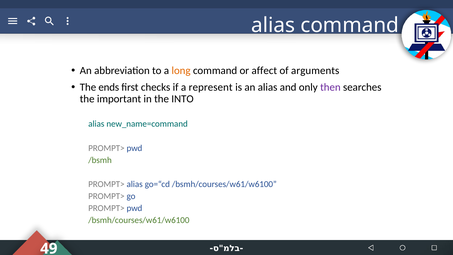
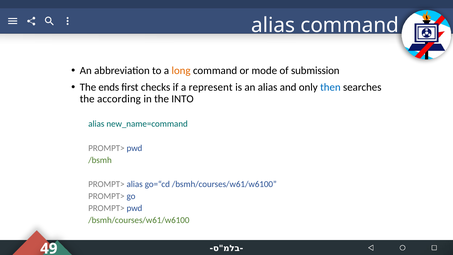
affect: affect -> mode (264, 71)
arguments: arguments -> submission (315, 71)
then colour: purple -> blue (330, 87)
important: important -> according (119, 99)
